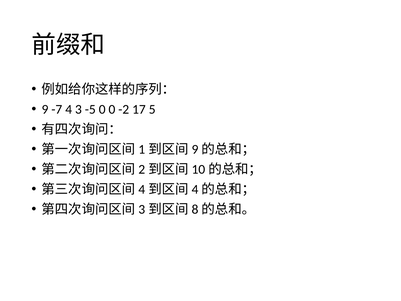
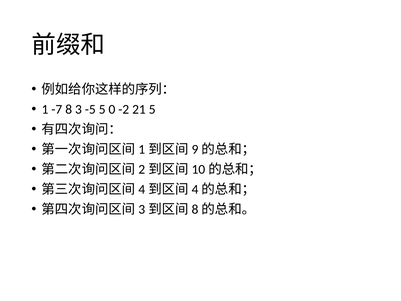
9: 9 -> 1 (45, 109)
4: 4 -> 8 (69, 109)
-5 0: 0 -> 5 (102, 109)
17: 17 -> 21 (139, 109)
